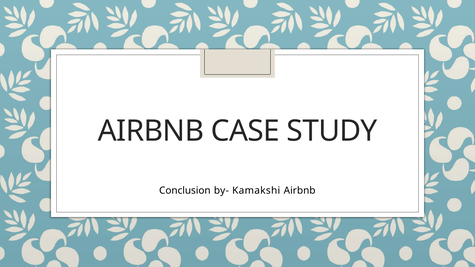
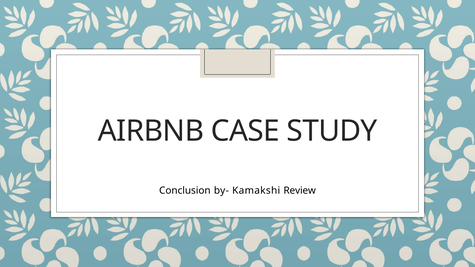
Kamakshi Airbnb: Airbnb -> Review (300, 191)
